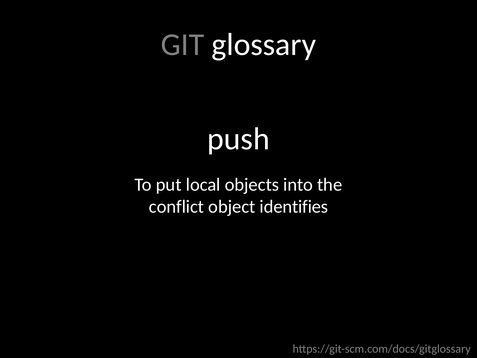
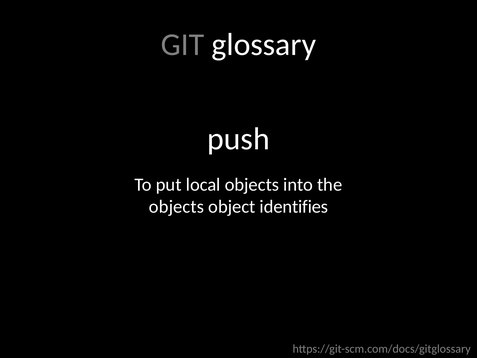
conflict: conflict -> objects (176, 207)
